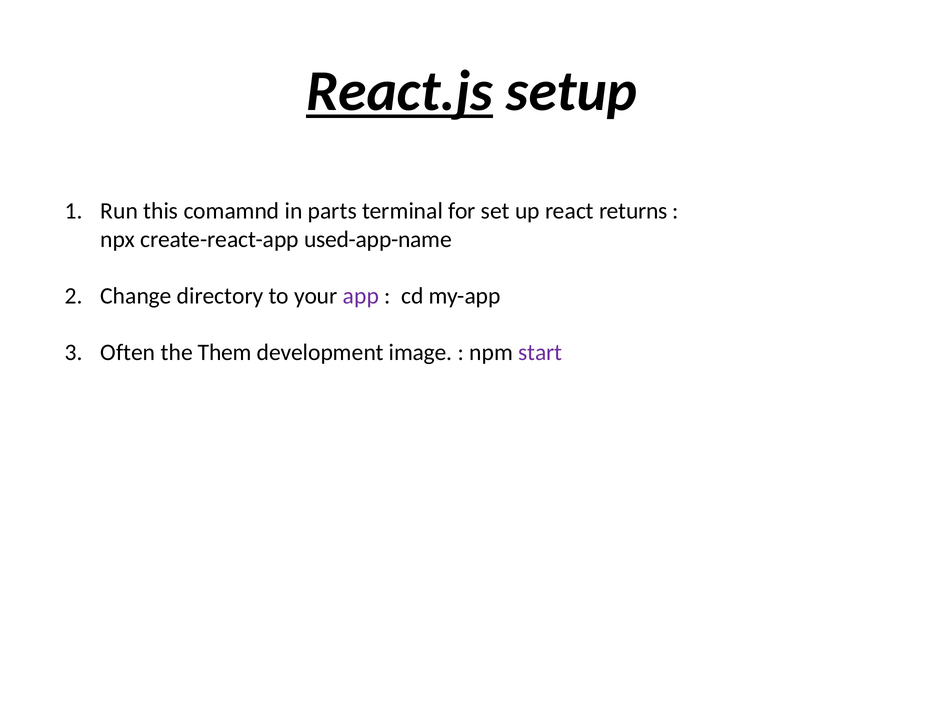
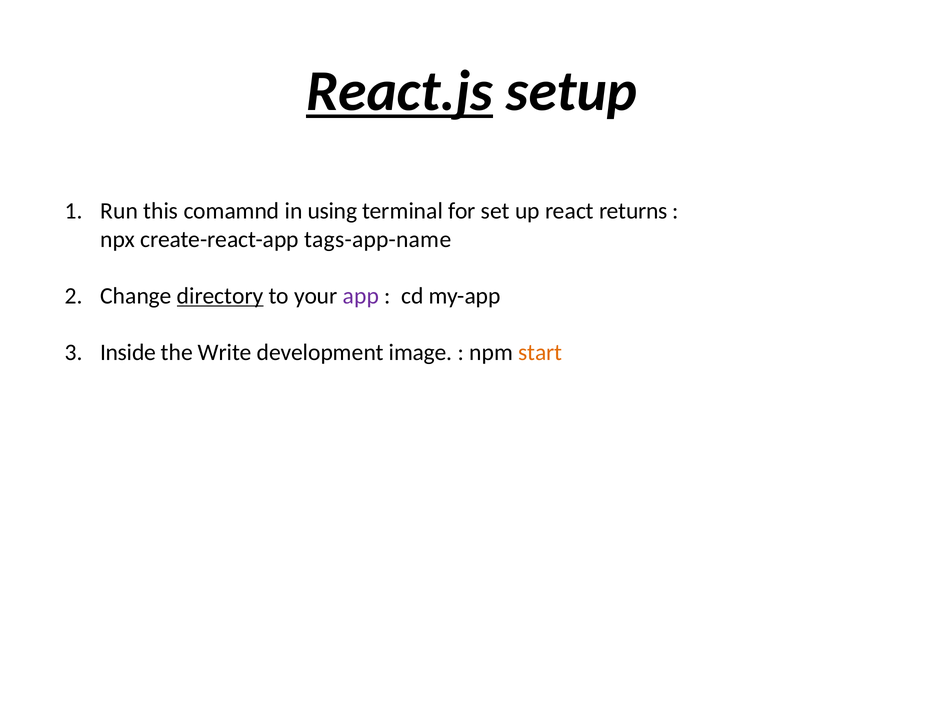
parts: parts -> using (332, 211)
used-app-name: used-app-name -> tags-app-name (378, 239)
directory underline: none -> present (220, 296)
Often: Often -> Inside (128, 352)
Them: Them -> Write (225, 352)
start colour: purple -> orange (540, 352)
